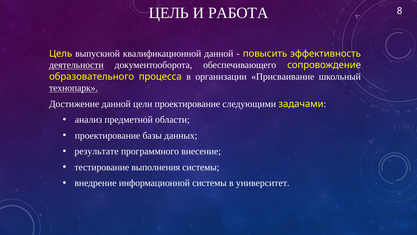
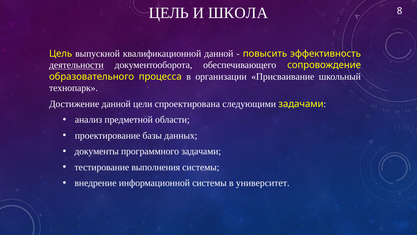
РАБОТА: РАБОТА -> ШКОЛА (238, 13)
технопарк underline: present -> none (73, 88)
цели проектирование: проектирование -> спроектирована (187, 104)
результате: результате -> документы (97, 151)
программного внесение: внесение -> задачами (201, 151)
